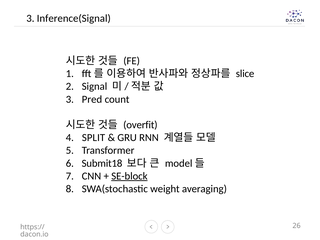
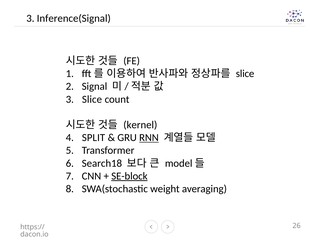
3 Pred: Pred -> Slice (92, 99)
overfit: overfit -> kernel (140, 125)
RNN underline: none -> present (149, 138)
Submit18: Submit18 -> Search18 (102, 163)
